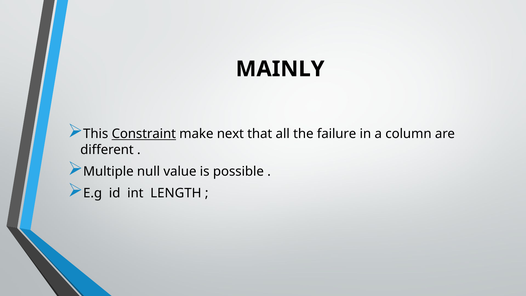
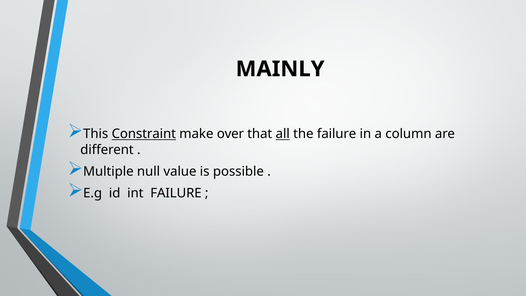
next: next -> over (230, 134)
all underline: none -> present (283, 134)
int LENGTH: LENGTH -> FAILURE (176, 193)
